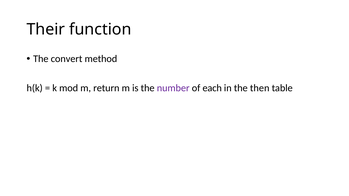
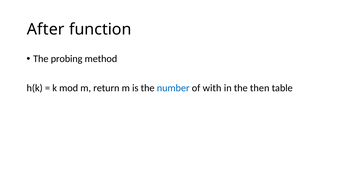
Their: Their -> After (46, 29)
convert: convert -> probing (67, 59)
number colour: purple -> blue (173, 88)
each: each -> with (212, 88)
